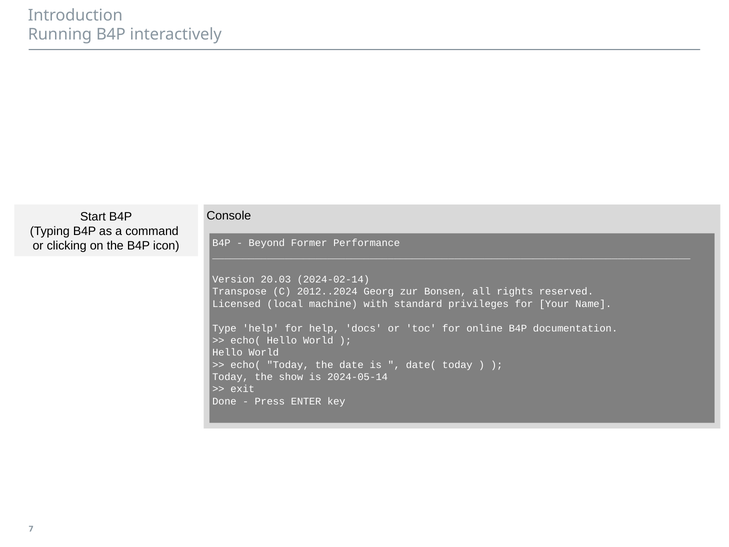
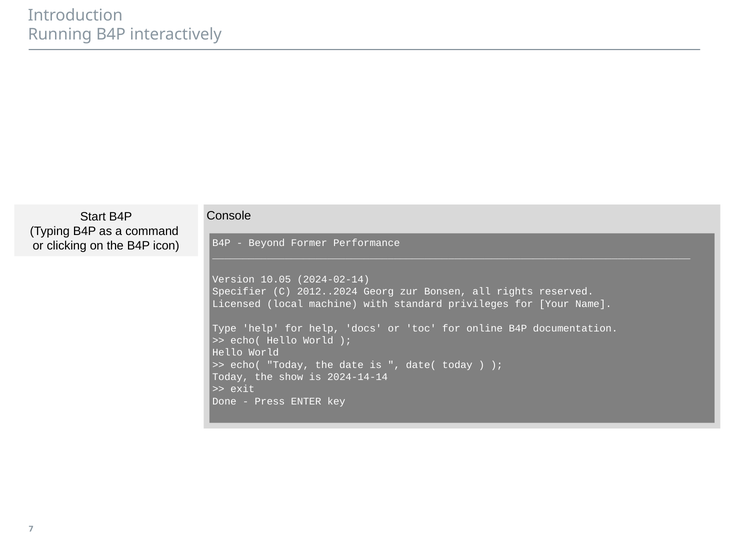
20.03: 20.03 -> 10.05 (276, 279)
Transpose: Transpose -> Specifier (240, 291)
2024-05-14: 2024-05-14 -> 2024-14-14 (358, 377)
